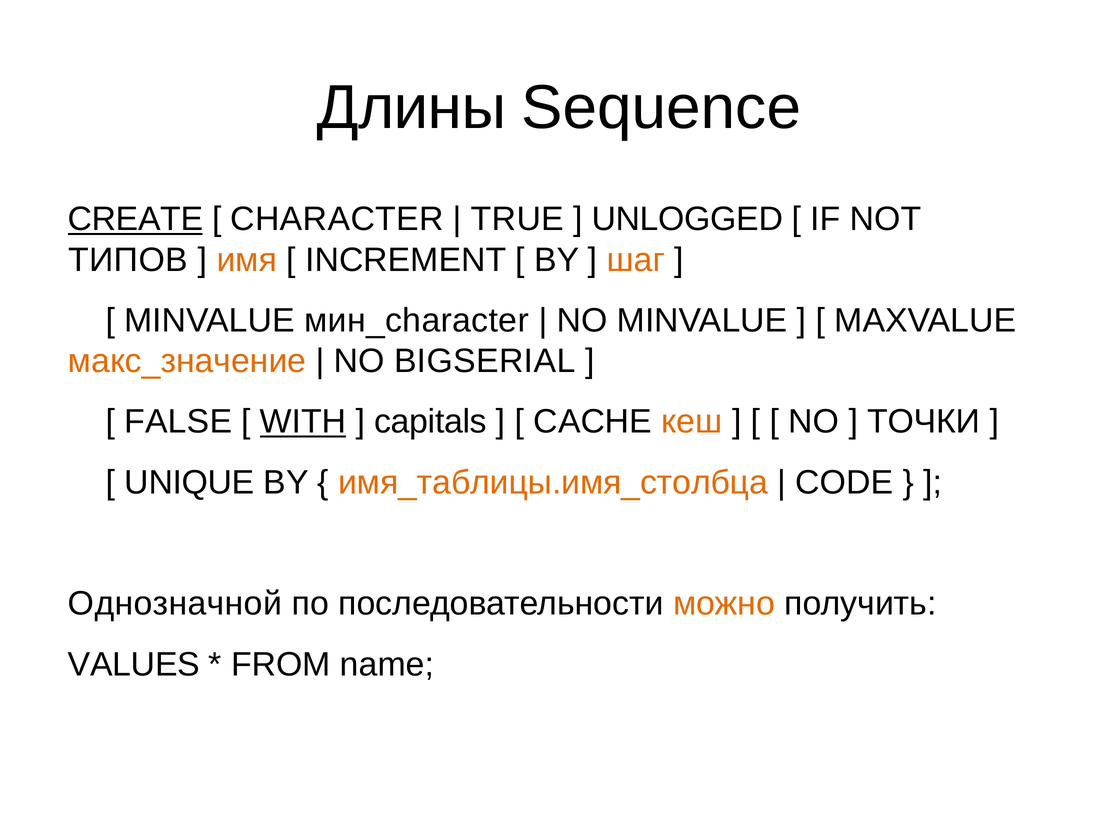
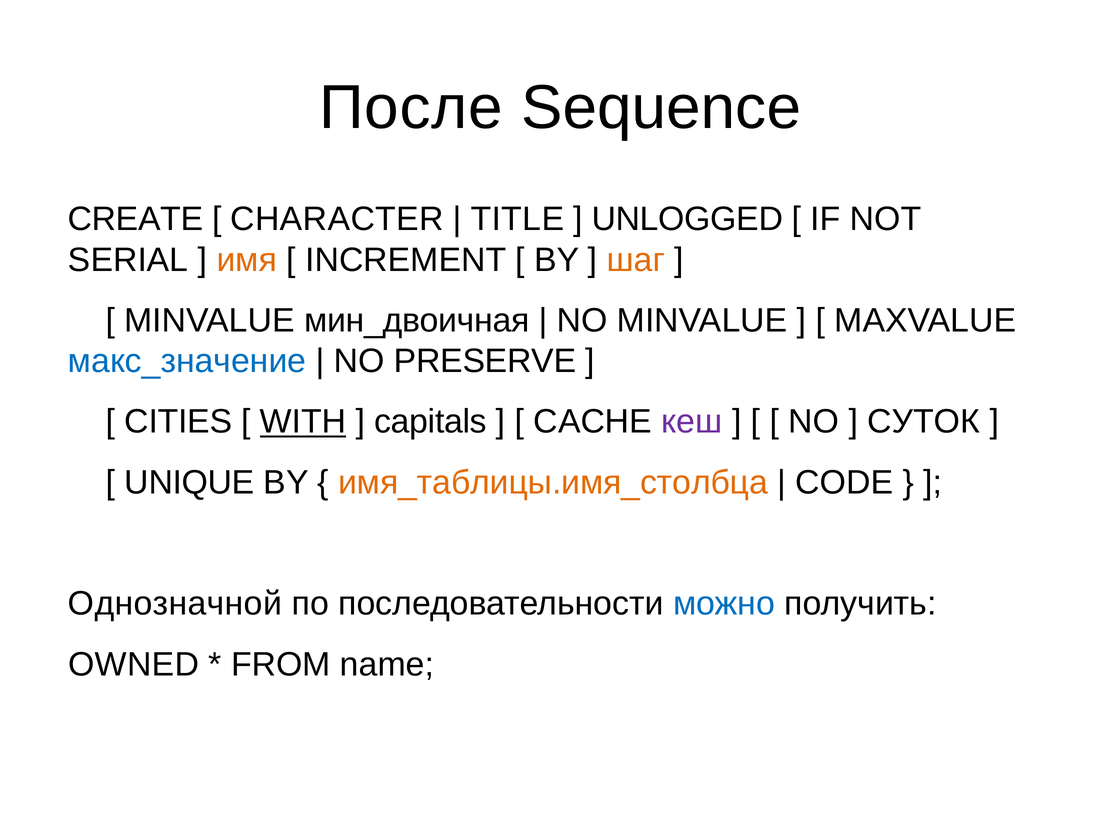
Длины: Длины -> После (411, 108)
CREATE underline: present -> none (135, 219)
TRUE: TRUE -> TITLE (517, 219)
ТИПОВ: ТИПОВ -> SERIAL (128, 260)
мин_character: мин_character -> мин_двоичная (417, 320)
макс_значение colour: orange -> blue (187, 361)
BIGSERIAL: BIGSERIAL -> PRESERVE (485, 361)
FALSE: FALSE -> CITIES (178, 422)
кеш colour: orange -> purple (692, 422)
ТОЧКИ: ТОЧКИ -> СУТОК (924, 422)
можно colour: orange -> blue (724, 604)
VALUES: VALUES -> OWNED (134, 664)
